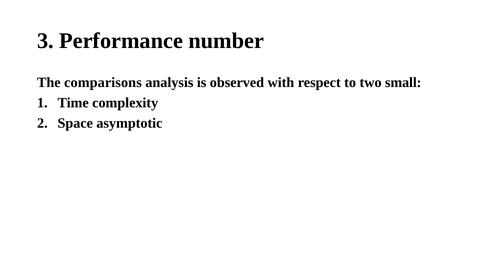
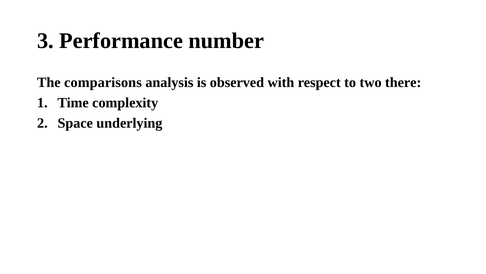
small: small -> there (403, 82)
asymptotic: asymptotic -> underlying (129, 123)
